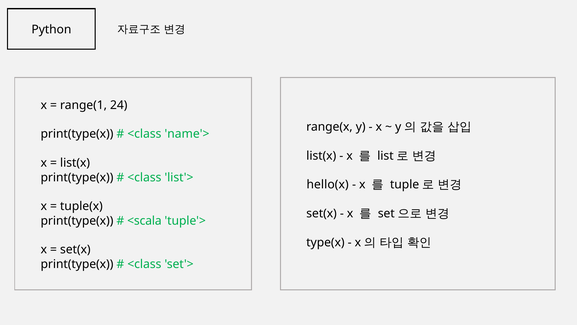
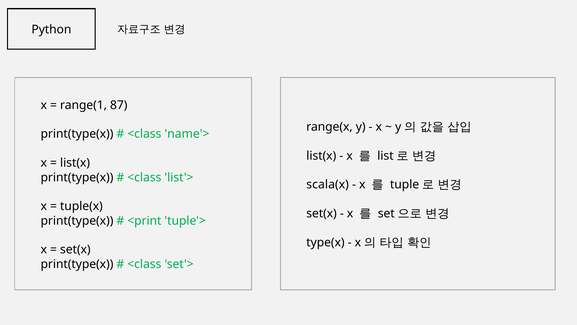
24: 24 -> 87 (119, 105)
hello(x: hello(x -> scala(x (328, 184)
<scala: <scala -> <print (144, 220)
